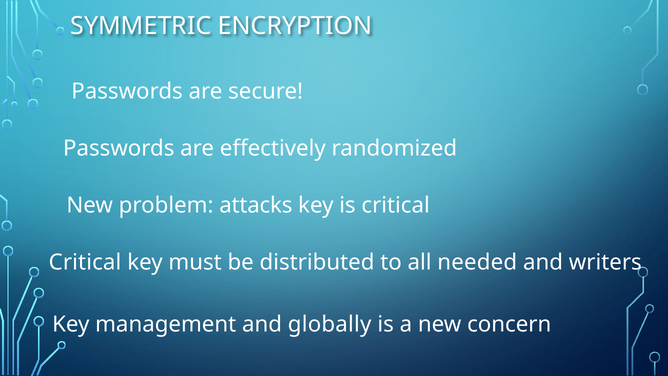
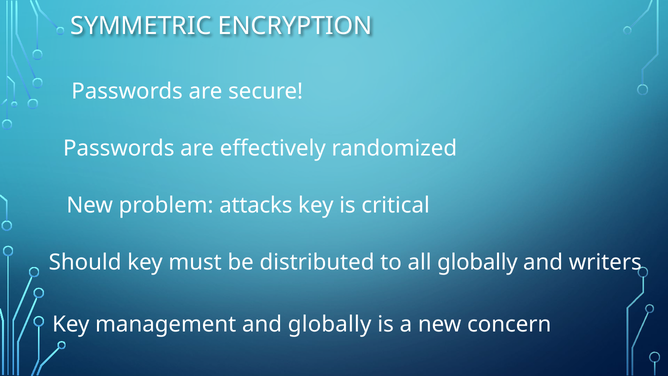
Critical: Critical -> Should (85, 262)
all needed: needed -> globally (477, 262)
